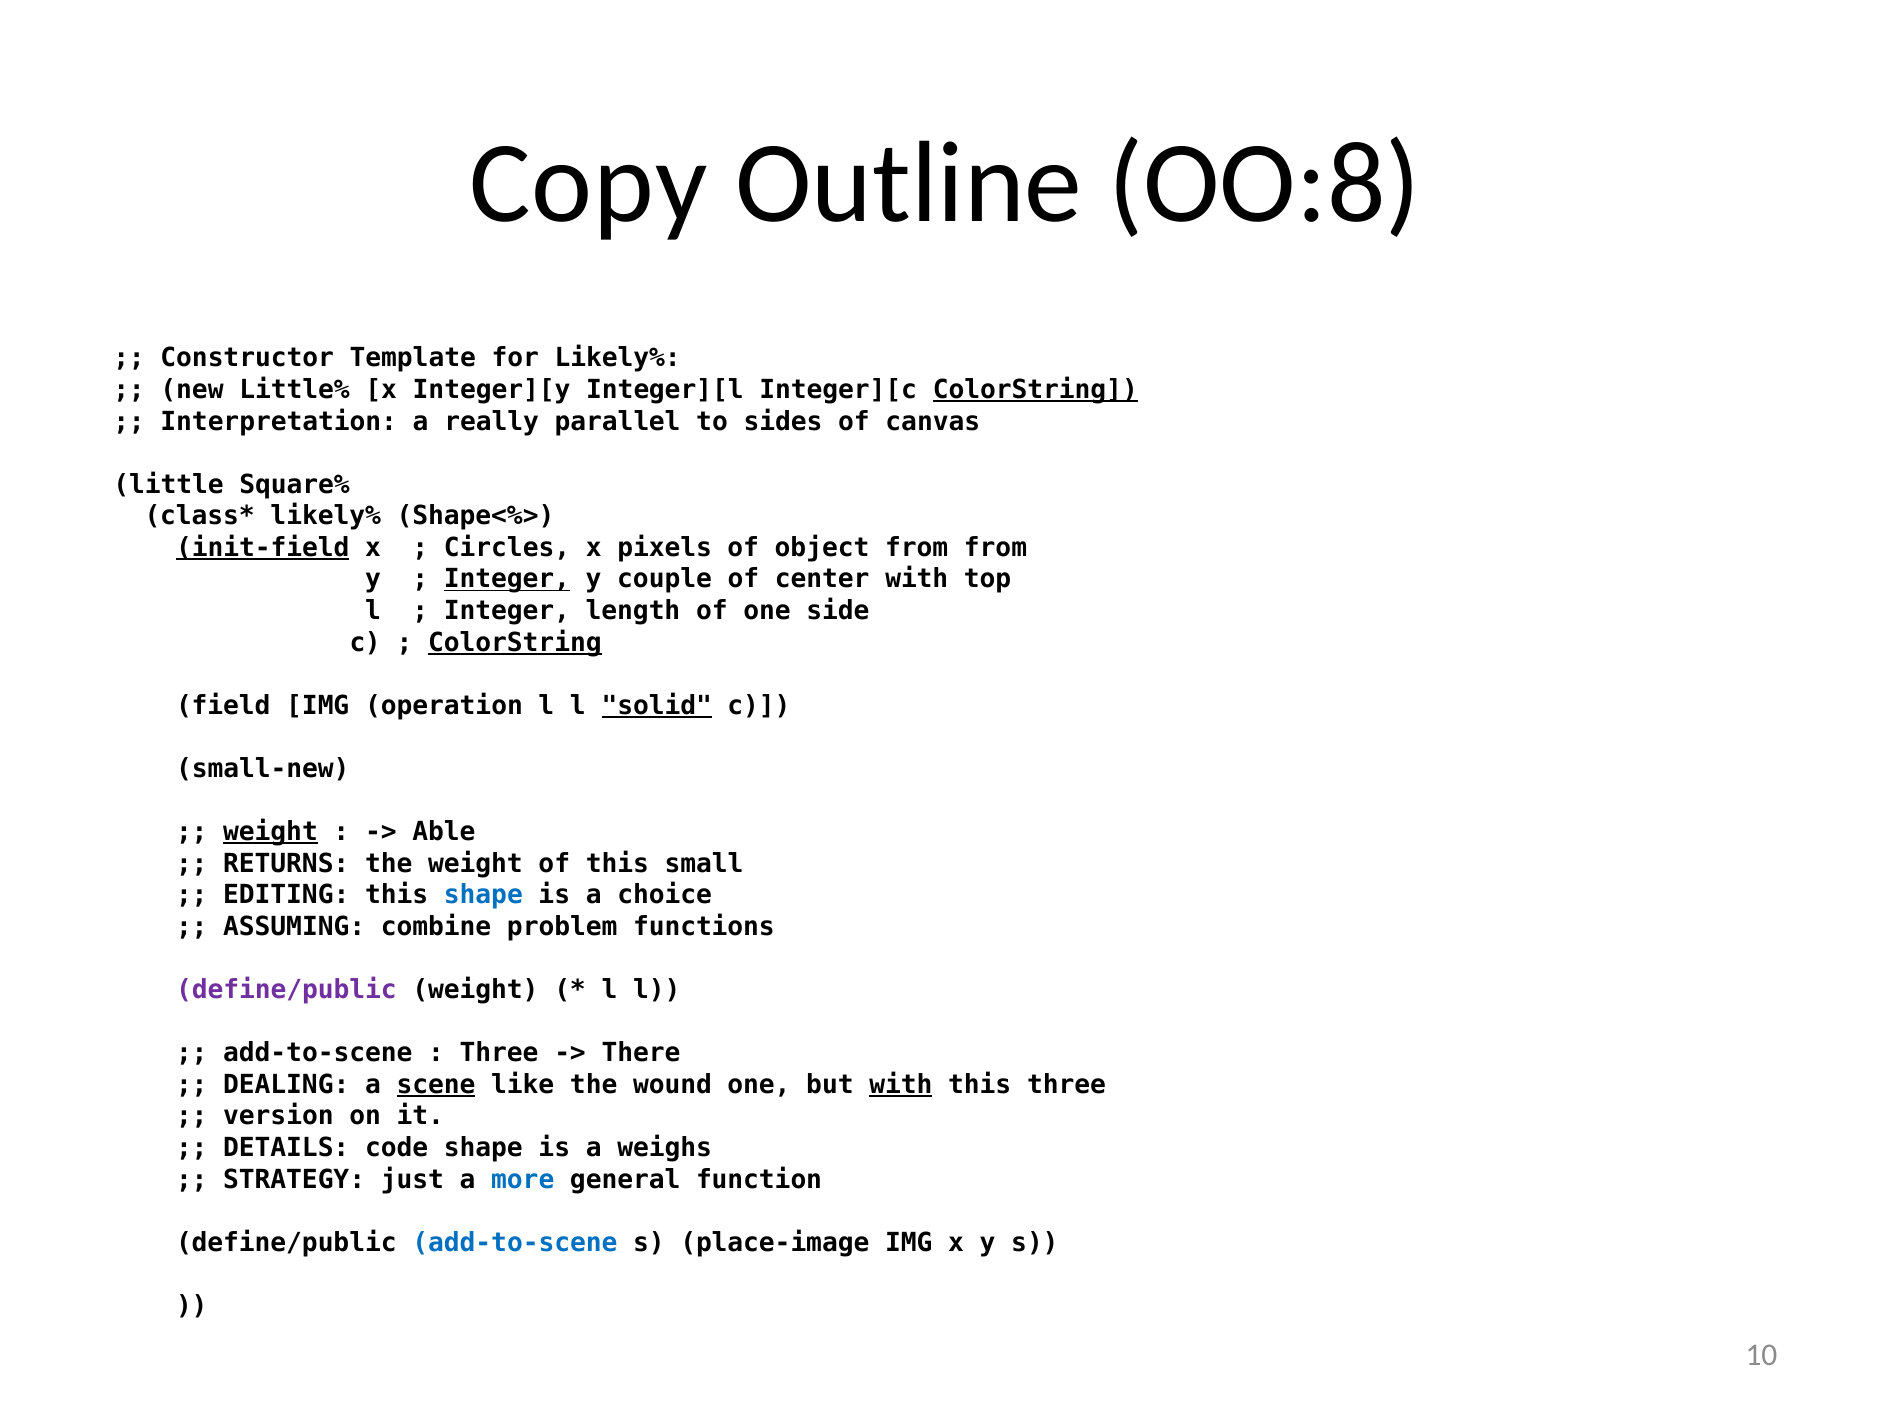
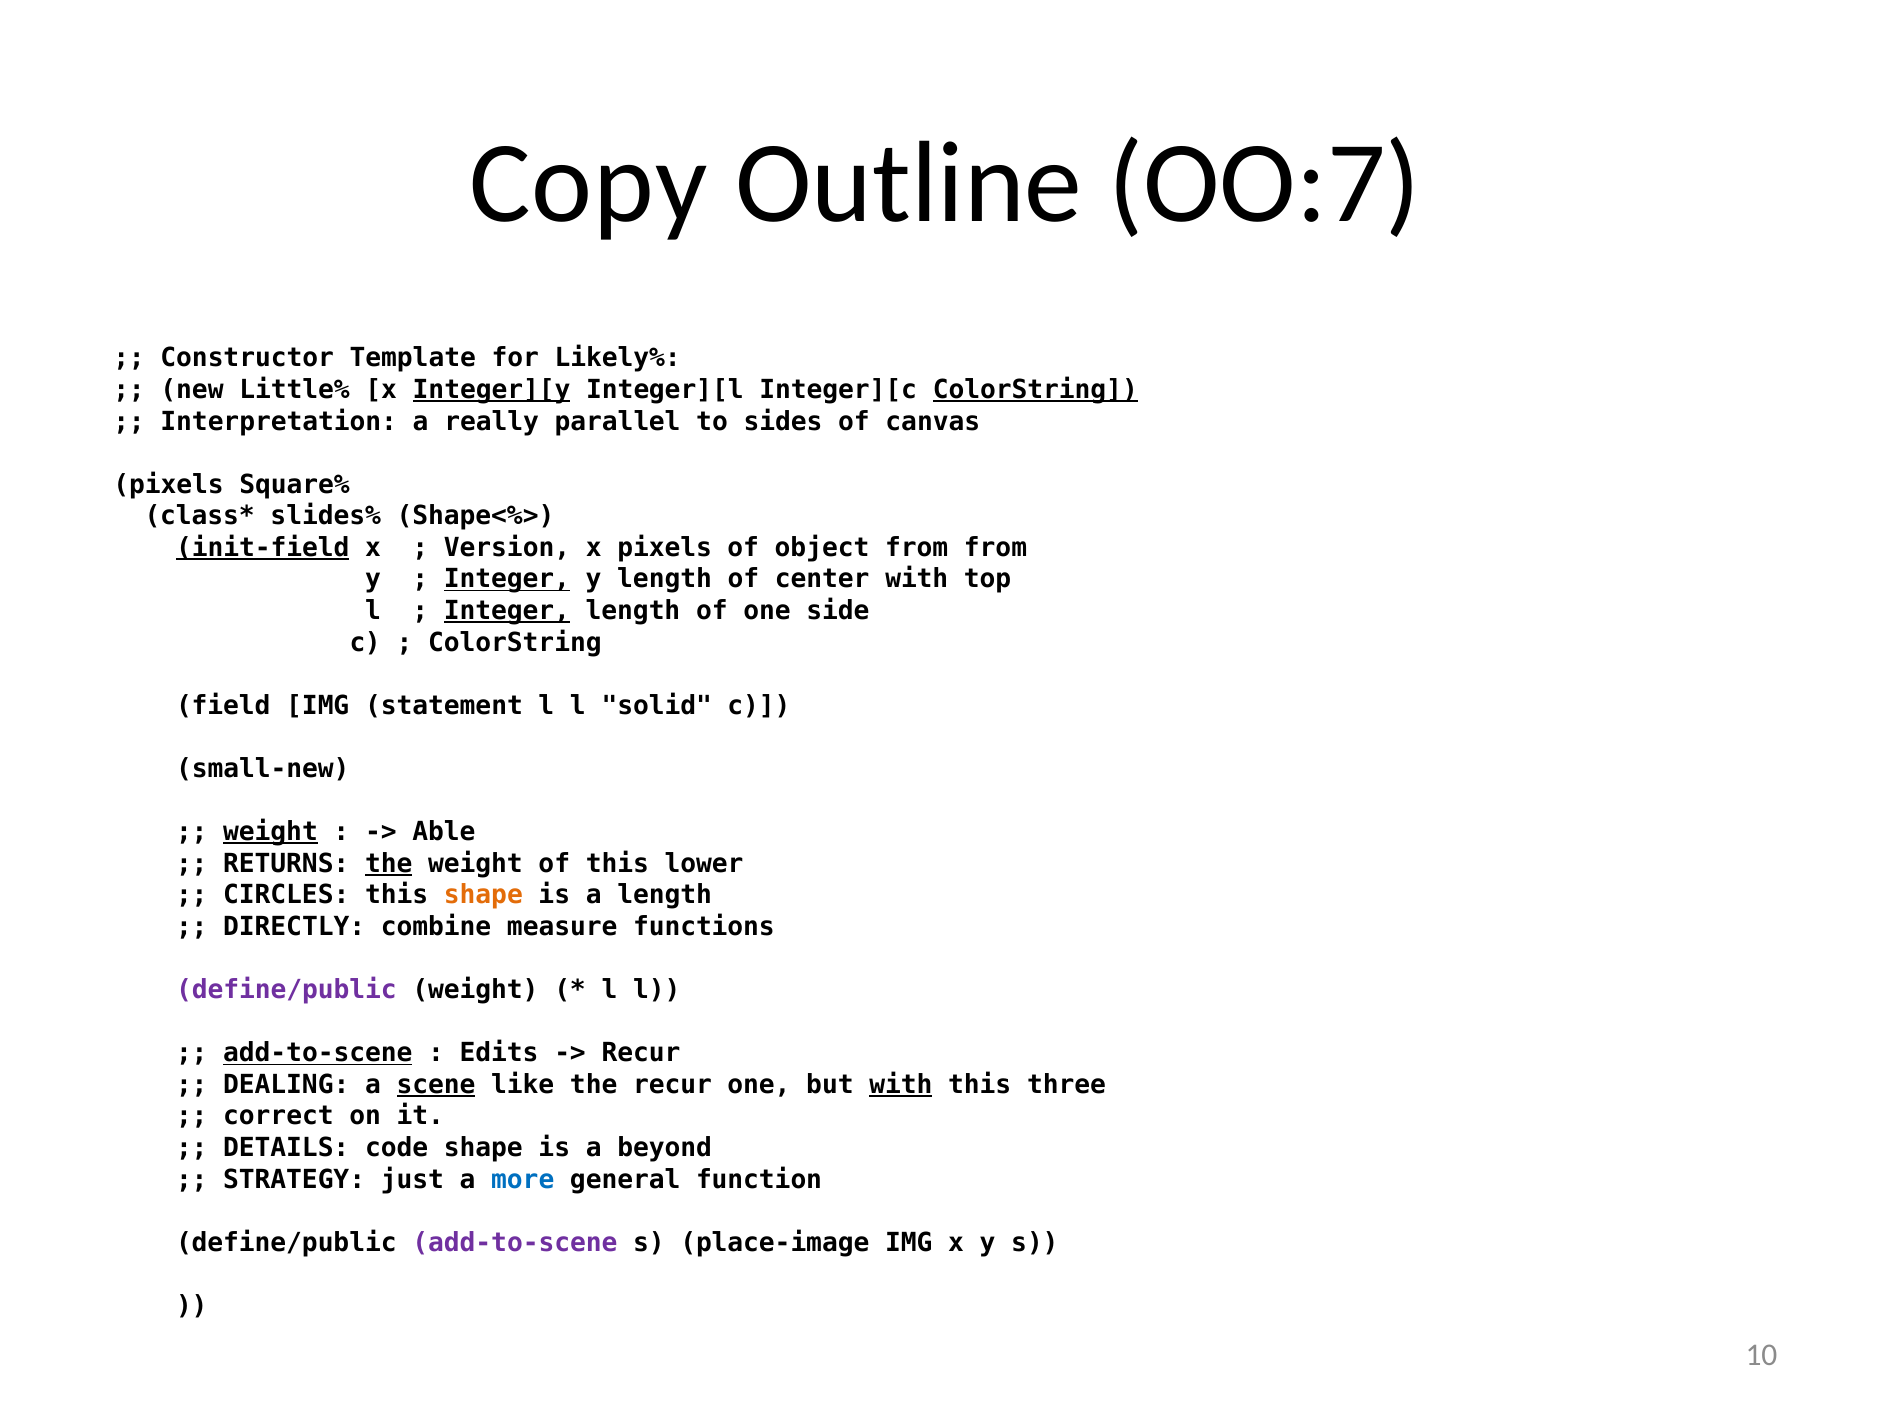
OO:8: OO:8 -> OO:7 (1265, 183)
Integer][y underline: none -> present (492, 390)
little: little -> pixels (169, 484)
likely%: likely% -> slides% (326, 516)
Circles: Circles -> Version (507, 547)
y couple: couple -> length (665, 579)
Integer underline: none -> present (507, 611)
ColorString underline: present -> none (515, 642)
operation: operation -> statement (444, 705)
solid underline: present -> none (657, 705)
the underline: none -> present (389, 863)
small: small -> lower (704, 863)
EDITING: EDITING -> CIRCLES (286, 895)
shape colour: blue -> orange (483, 895)
a choice: choice -> length (665, 895)
ASSUMING: ASSUMING -> DIRECTLY (294, 926)
problem: problem -> measure (562, 926)
add-to-scene underline: none -> present (318, 1052)
Three: Three -> Edits (499, 1052)
There: There -> Recur (641, 1052)
the wound: wound -> recur (673, 1084)
version: version -> correct (278, 1116)
weighs: weighs -> beyond (665, 1147)
add-to-scene colour: blue -> purple (515, 1242)
